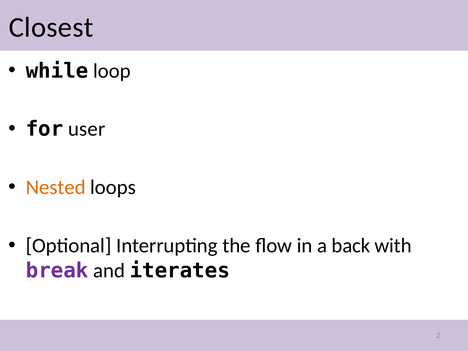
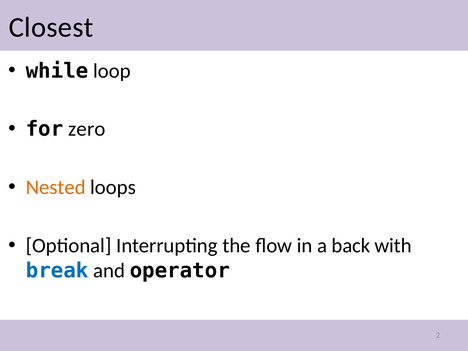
user: user -> zero (87, 129)
break colour: purple -> blue (57, 271)
iterates: iterates -> operator (180, 271)
